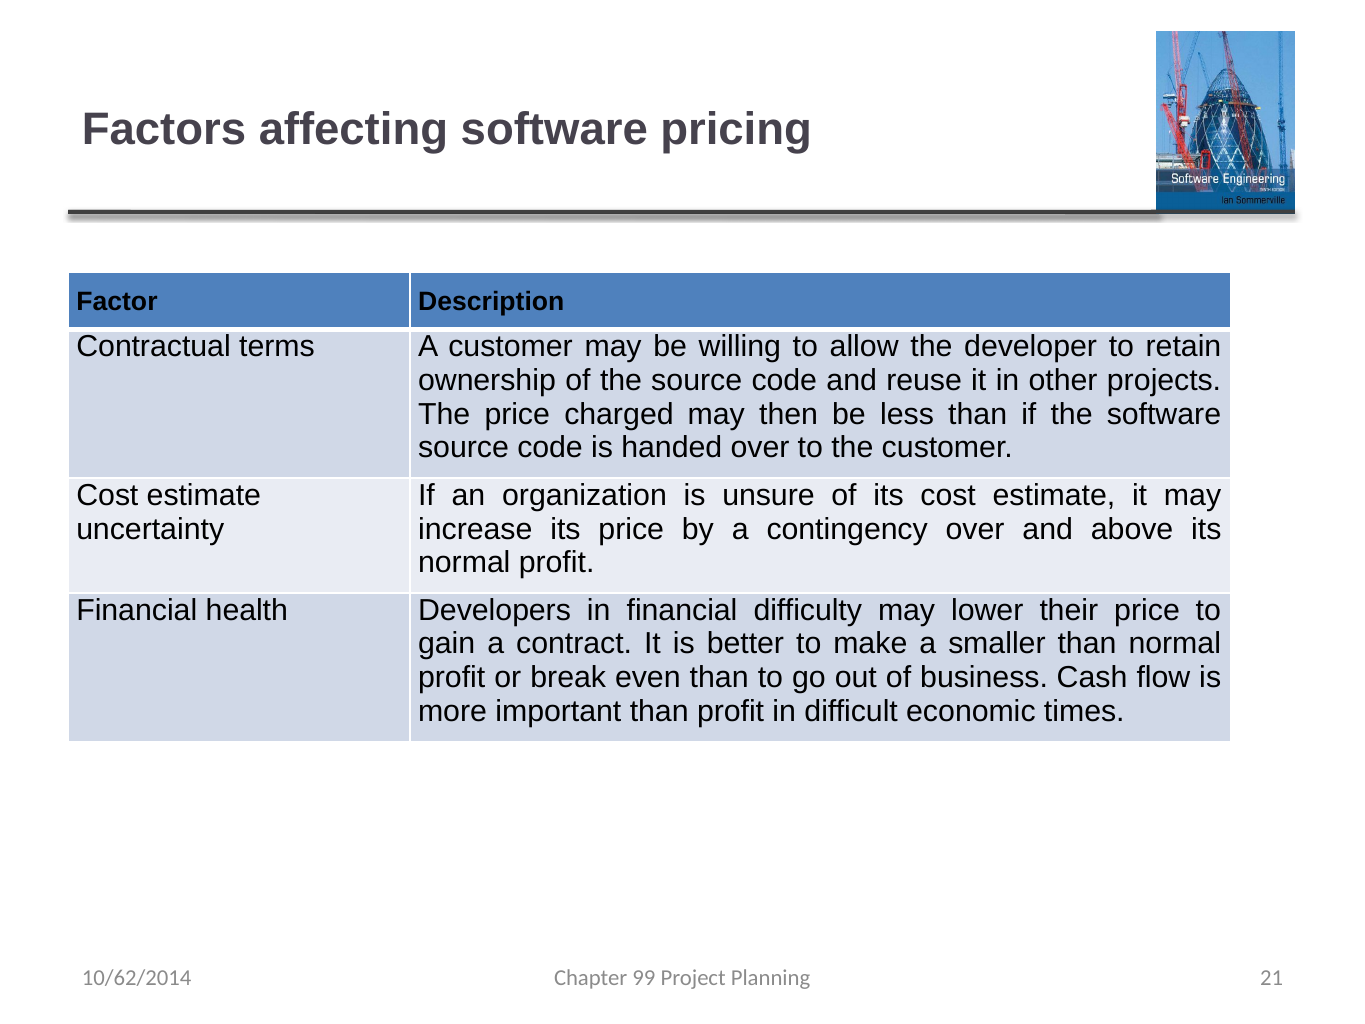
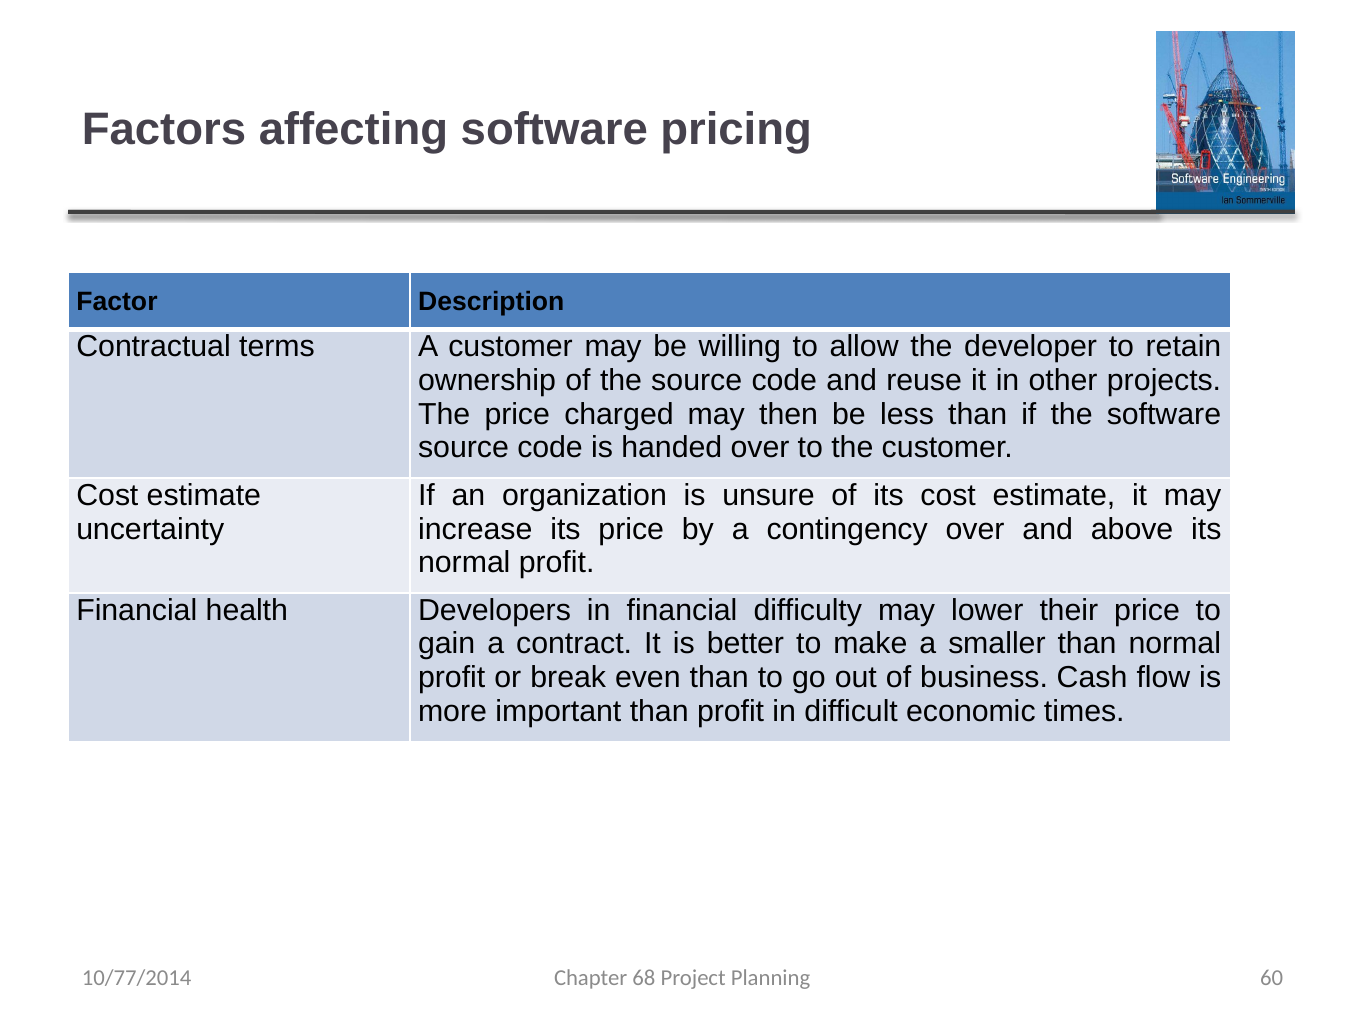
99: 99 -> 68 (644, 977)
21: 21 -> 60 (1272, 977)
10/62/2014: 10/62/2014 -> 10/77/2014 (137, 978)
